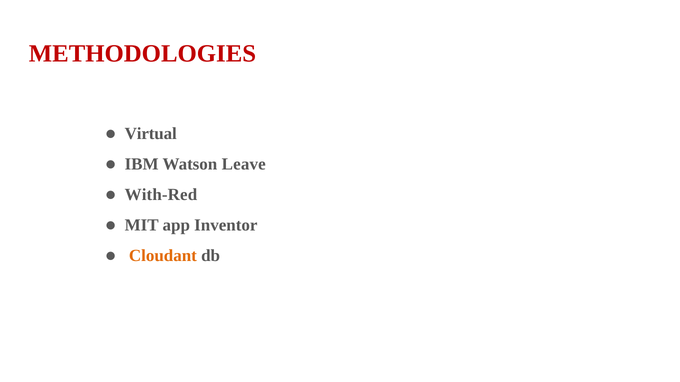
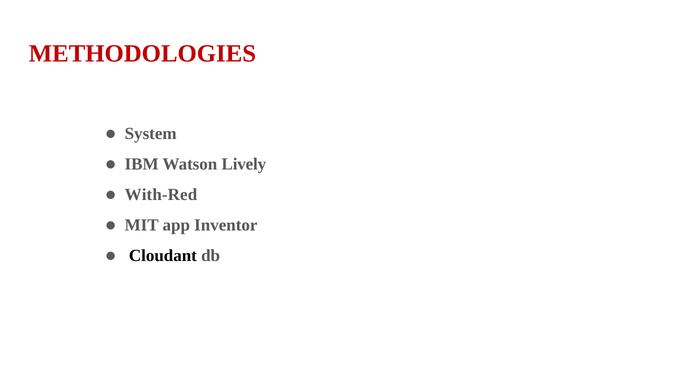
Virtual: Virtual -> System (151, 134)
Leave: Leave -> Lively (244, 165)
Cloudant colour: orange -> black (163, 256)
